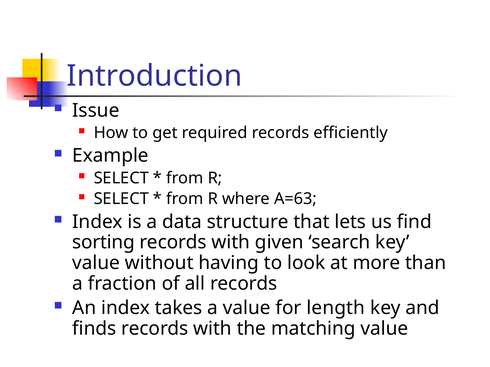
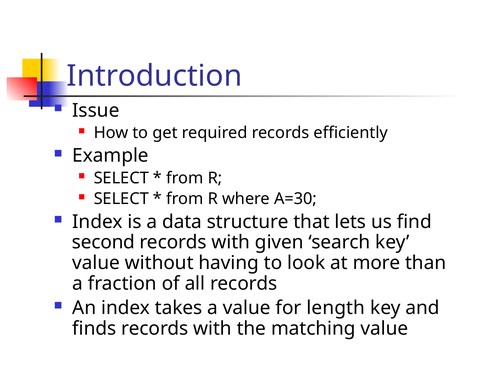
A=63: A=63 -> A=30 (296, 199)
sorting: sorting -> second (103, 243)
